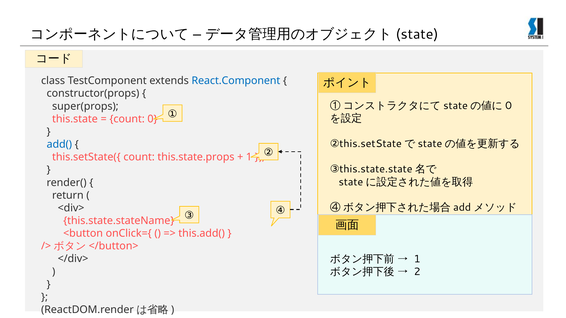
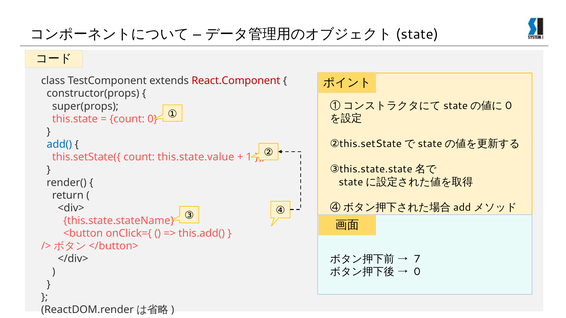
React.Component colour: blue -> red (236, 81)
this.state.props: this.state.props -> this.state.value (196, 157)
1: 1 -> 7 (417, 259)
2: 2 -> 0 (417, 272)
